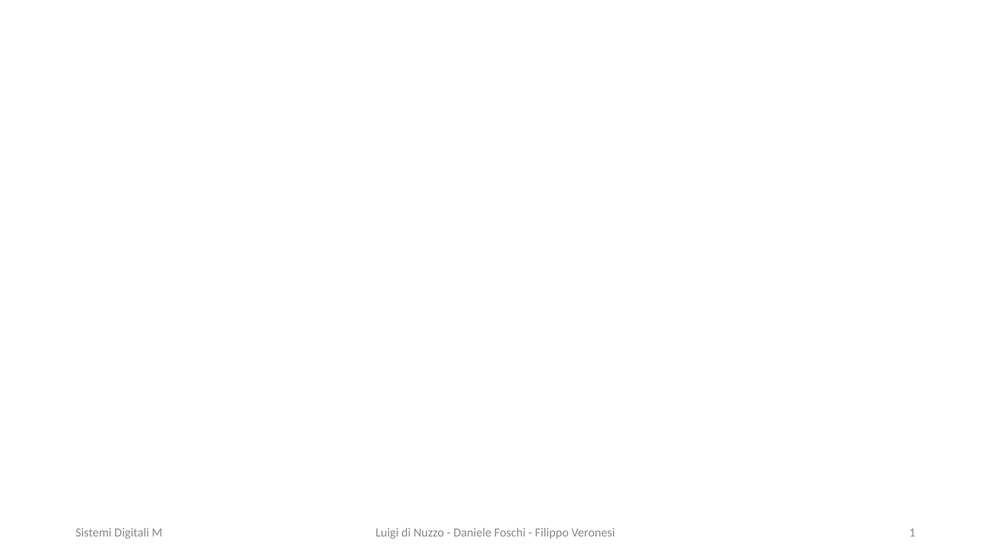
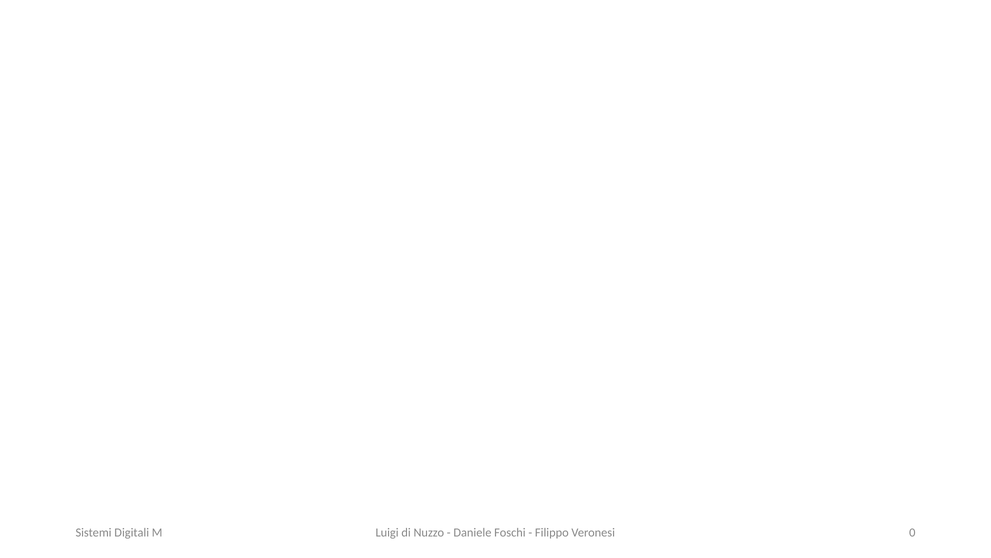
1: 1 -> 0 (912, 532)
